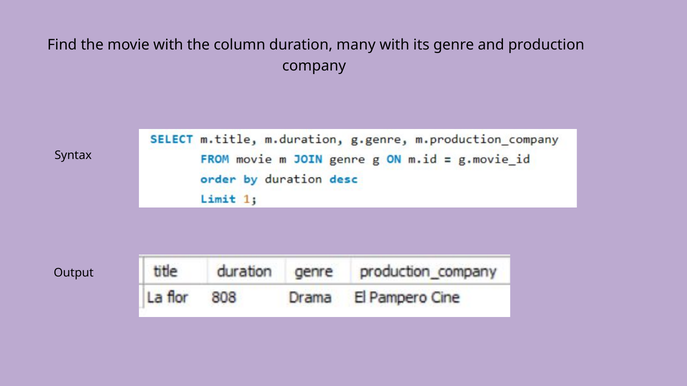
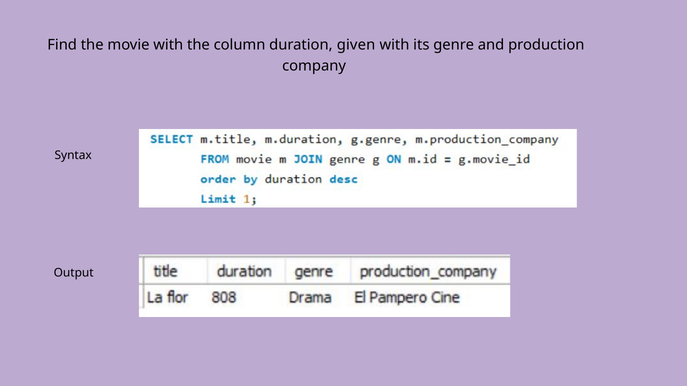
many: many -> given (356, 45)
